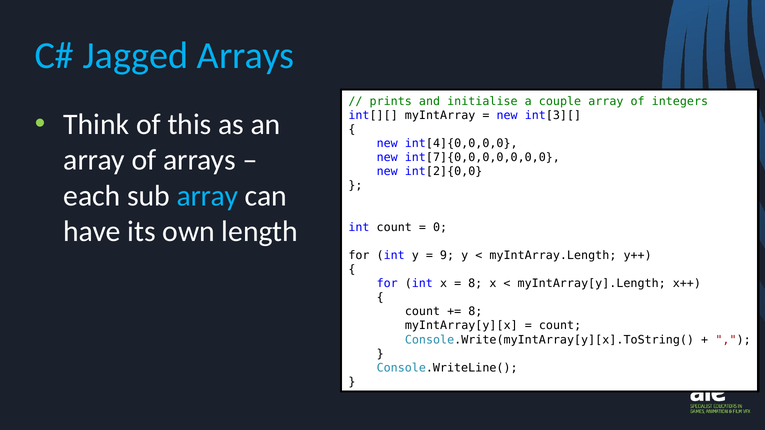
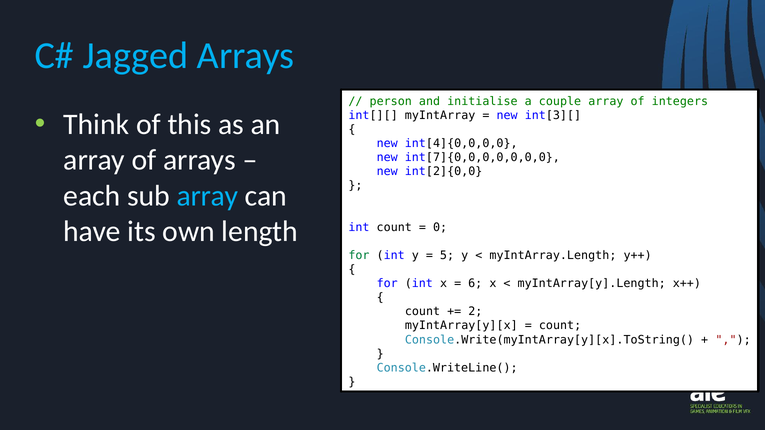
prints: prints -> person (391, 101)
for colour: black -> green (359, 256)
9: 9 -> 5 (447, 256)
8: 8 -> 6 (475, 284)
8: 8 -> 2 (475, 312)
